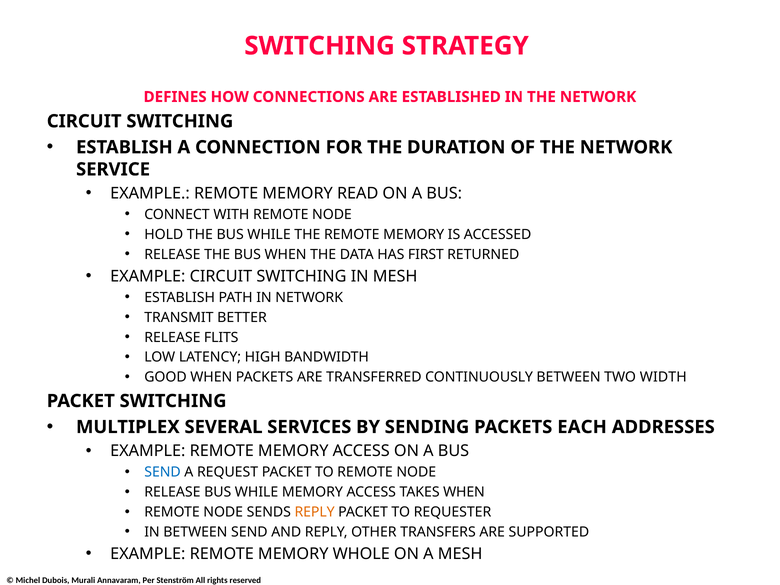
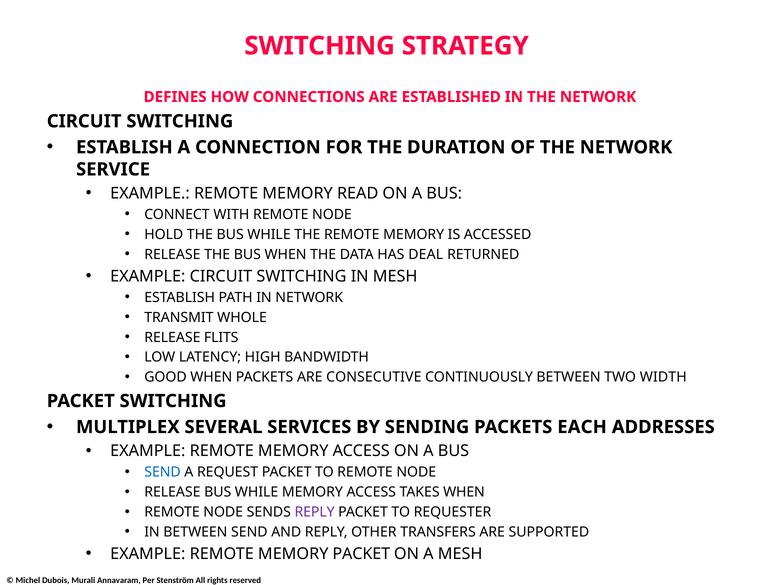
FIRST: FIRST -> DEAL (426, 254)
BETTER: BETTER -> WHOLE (242, 317)
TRANSFERRED: TRANSFERRED -> CONSECUTIVE (374, 377)
REPLY colour: orange -> purple (315, 512)
MEMORY WHOLE: WHOLE -> PACKET (361, 554)
